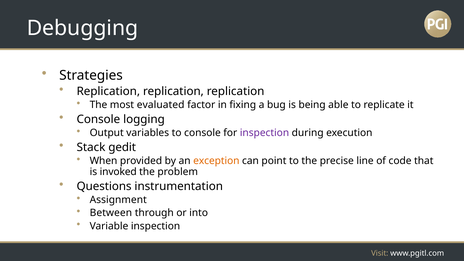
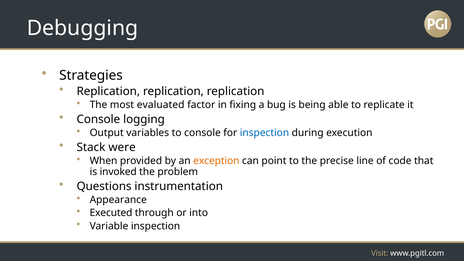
inspection colour: purple -> blue (265, 133)
gedit: gedit -> were (122, 147)
Assignment: Assignment -> Appearance (118, 200)
Between: Between -> Executed (111, 213)
